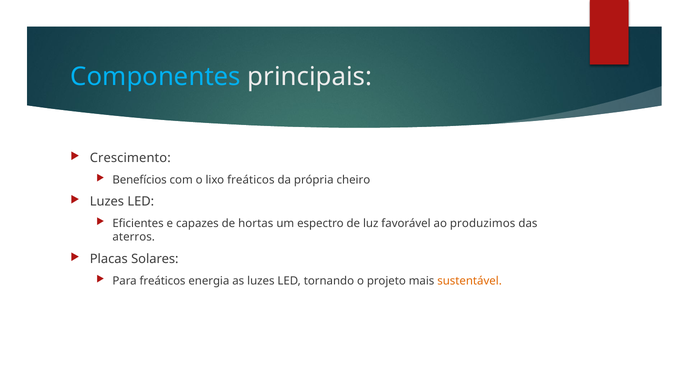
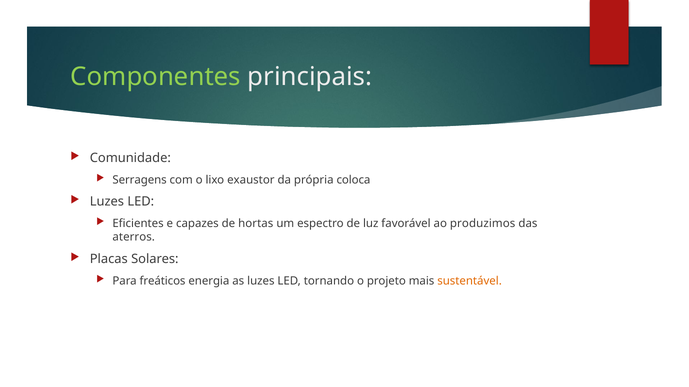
Componentes colour: light blue -> light green (156, 77)
Crescimento: Crescimento -> Comunidade (130, 158)
Benefícios: Benefícios -> Serragens (140, 180)
lixo freáticos: freáticos -> exaustor (251, 180)
cheiro: cheiro -> coloca (353, 180)
